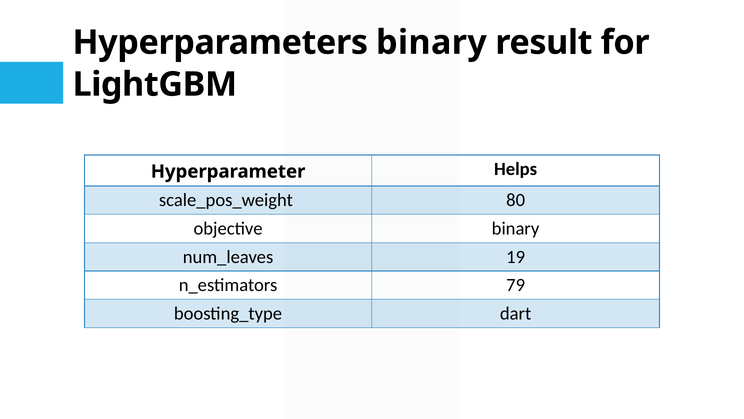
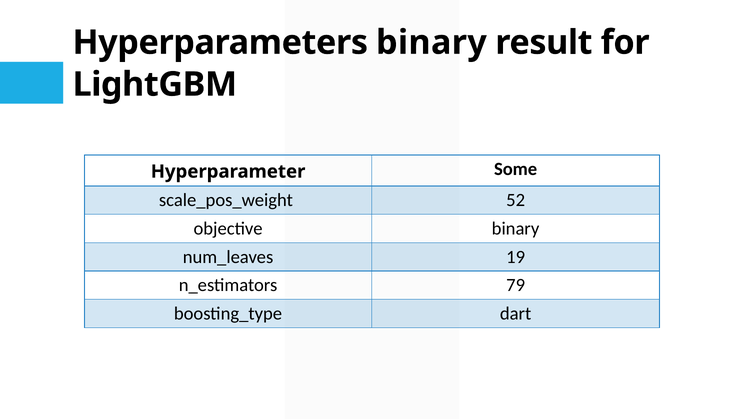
Helps: Helps -> Some (516, 169)
80: 80 -> 52 (516, 200)
